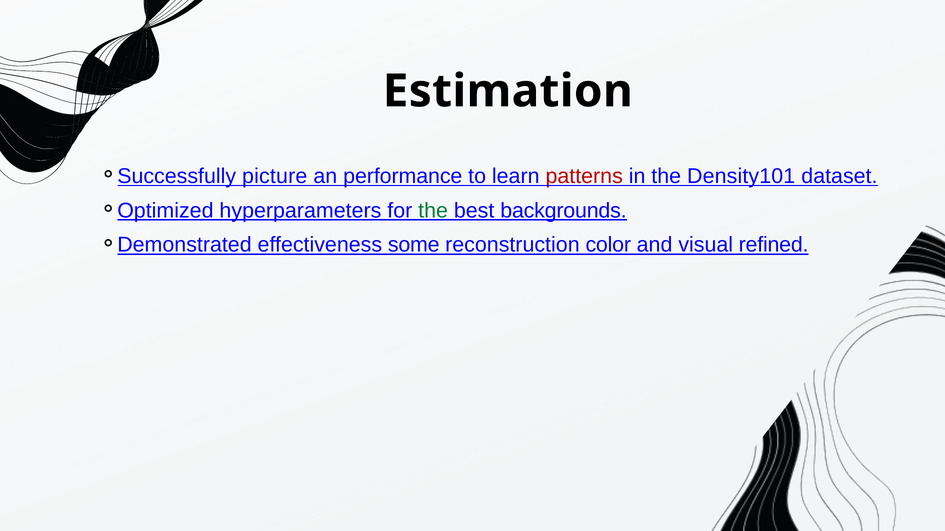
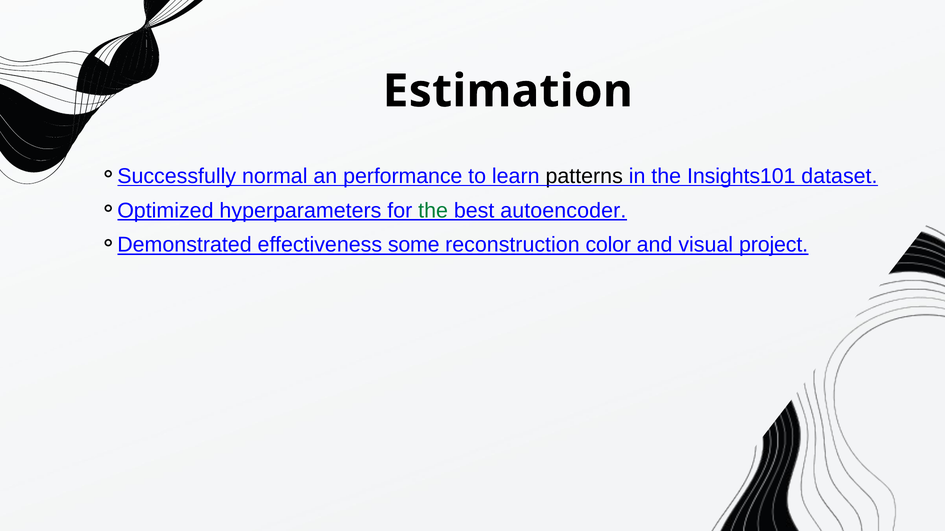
picture: picture -> normal (275, 176)
patterns colour: red -> black (584, 176)
Density101: Density101 -> Insights101 (741, 176)
backgrounds: backgrounds -> autoencoder (563, 211)
refined: refined -> project (774, 245)
